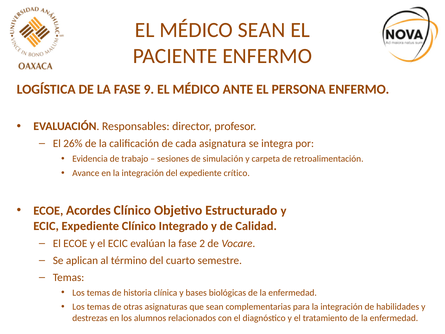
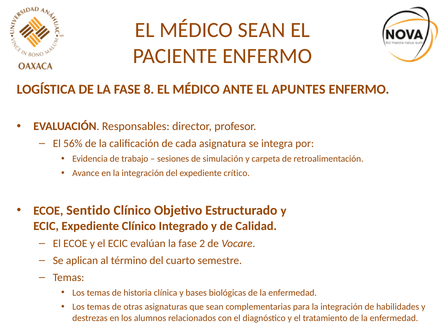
9: 9 -> 8 (149, 89)
PERSONA: PERSONA -> APUNTES (299, 89)
26%: 26% -> 56% (73, 144)
Acordes: Acordes -> Sentido (88, 210)
